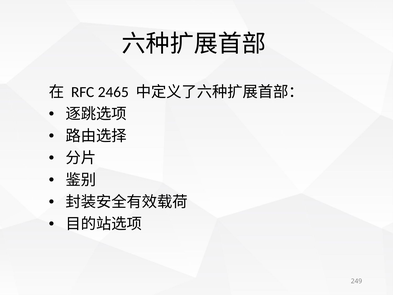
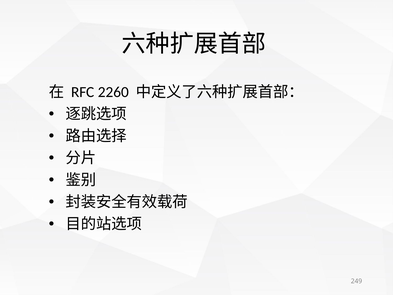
2465: 2465 -> 2260 (113, 92)
